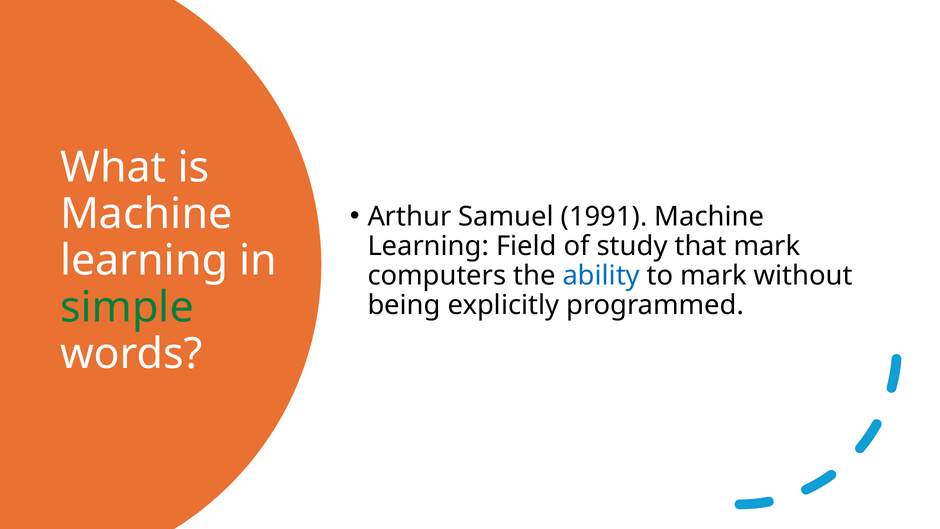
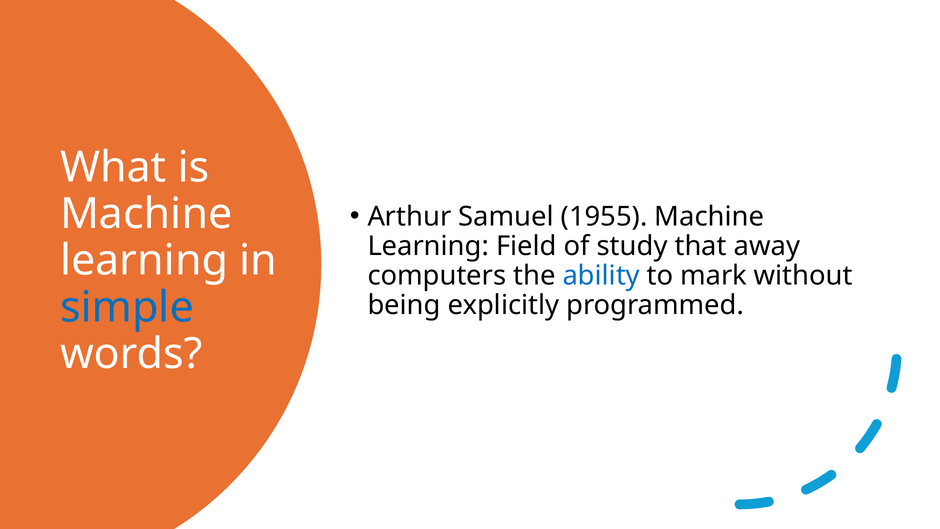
1991: 1991 -> 1955 (604, 216)
that mark: mark -> away (767, 246)
simple colour: green -> blue (127, 307)
